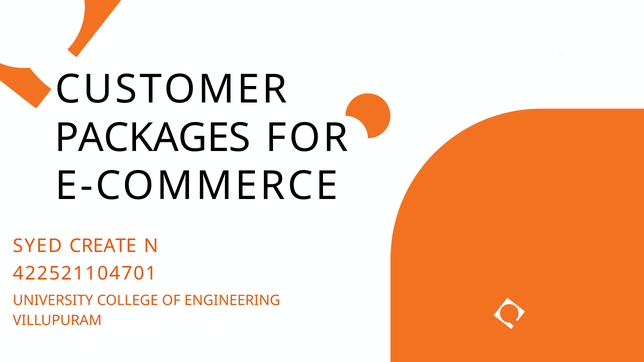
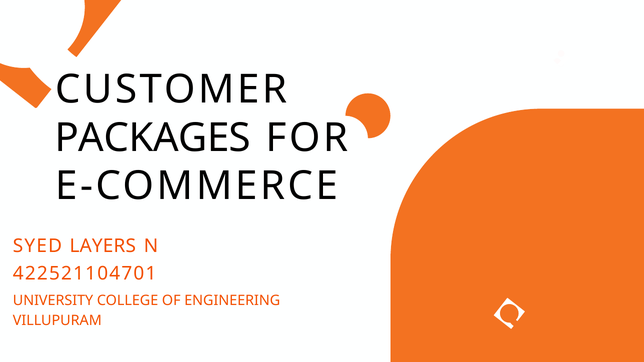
CREATE: CREATE -> LAYERS (103, 246)
